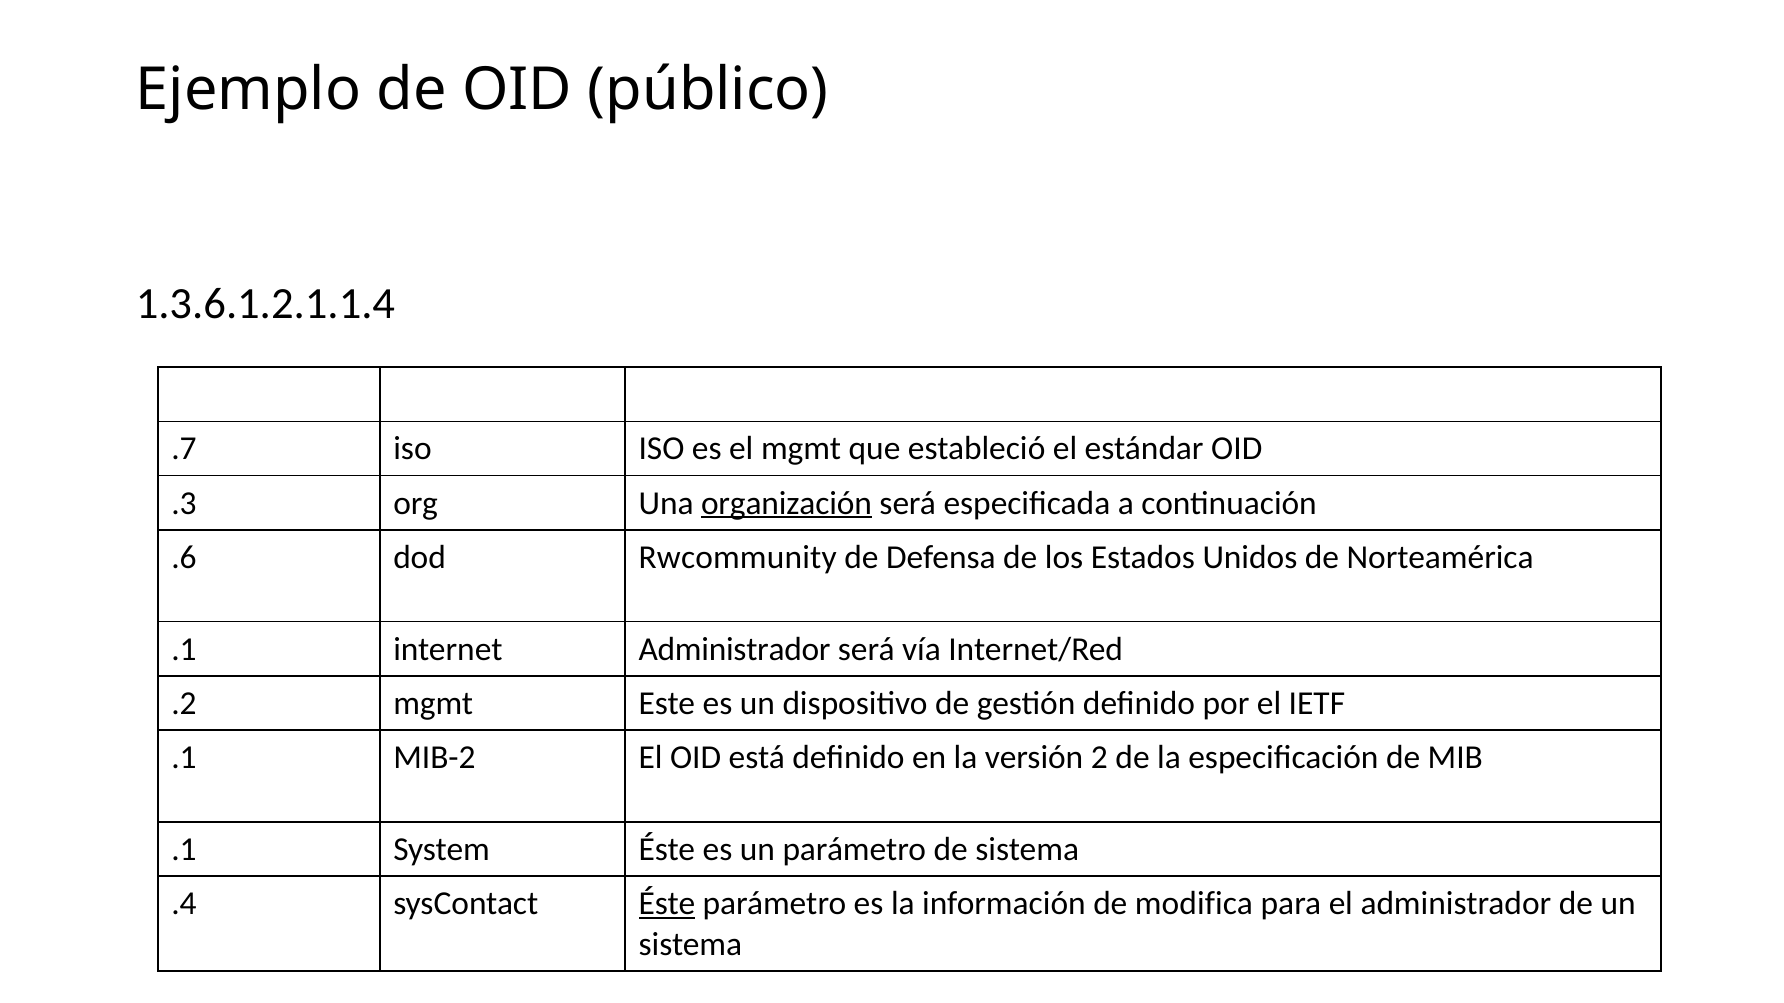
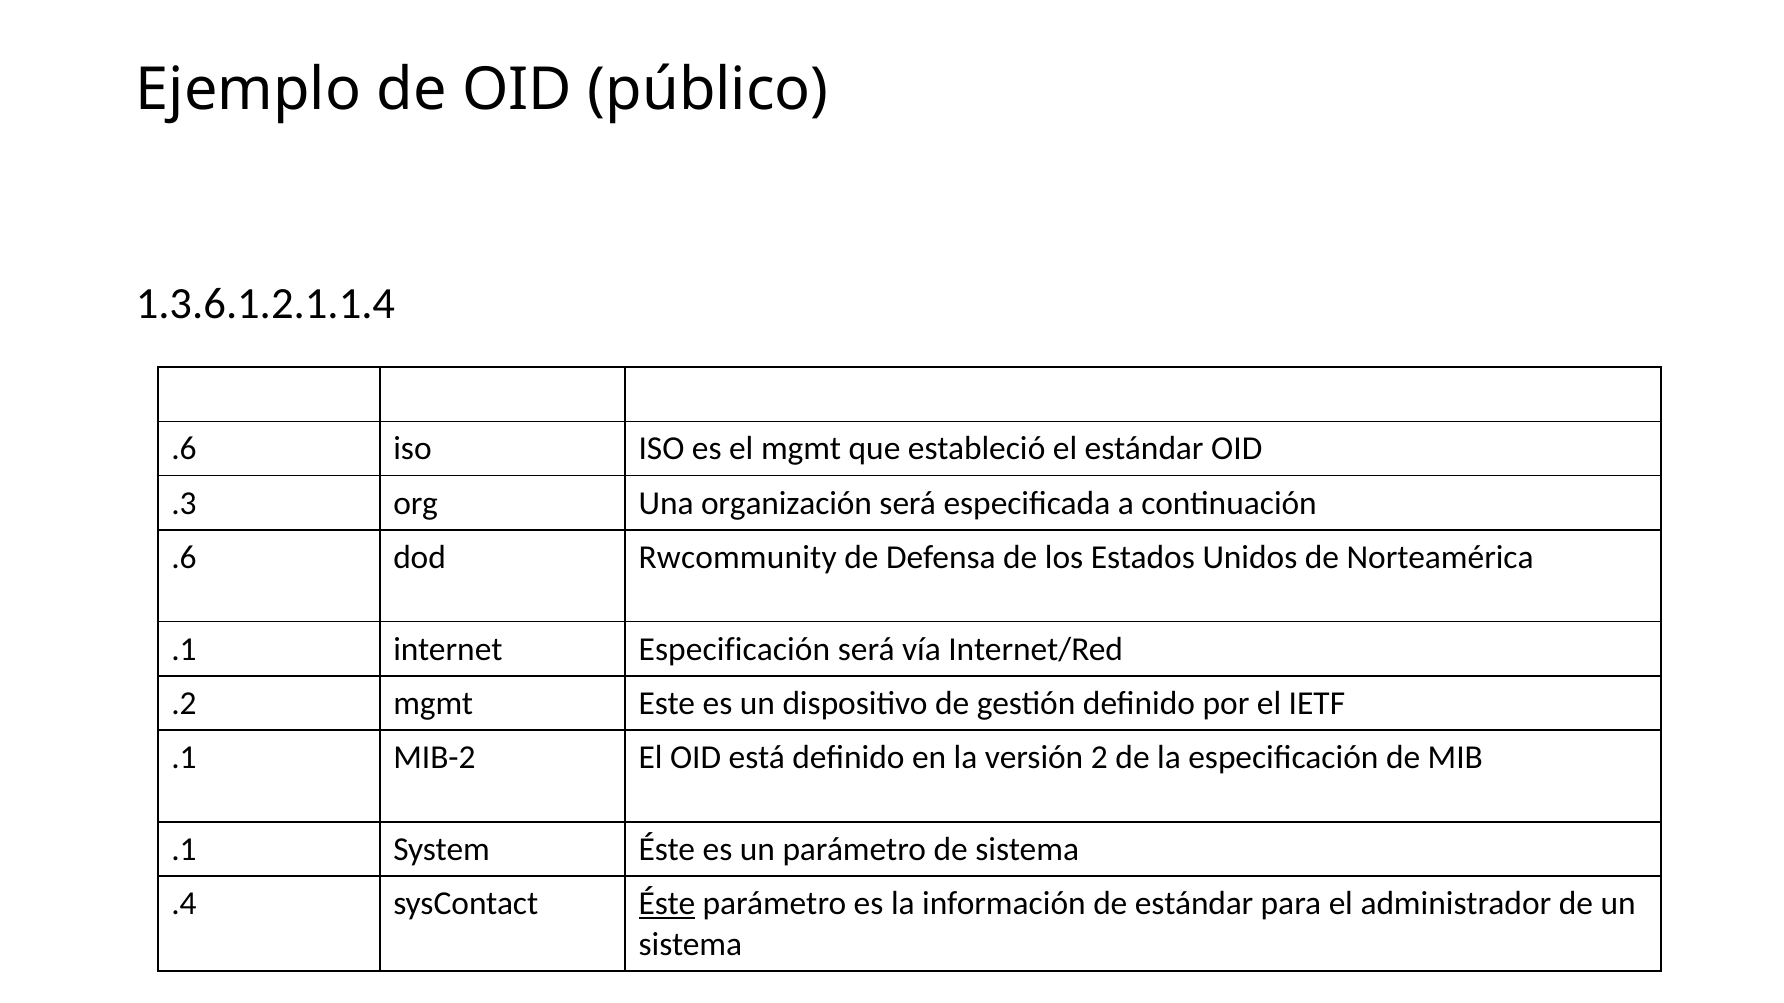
.7: .7 -> .6 (184, 449)
organización underline: present -> none (786, 503)
internet Administrador: Administrador -> Especificación (734, 649)
de modifica: modifica -> estándar (1194, 904)
